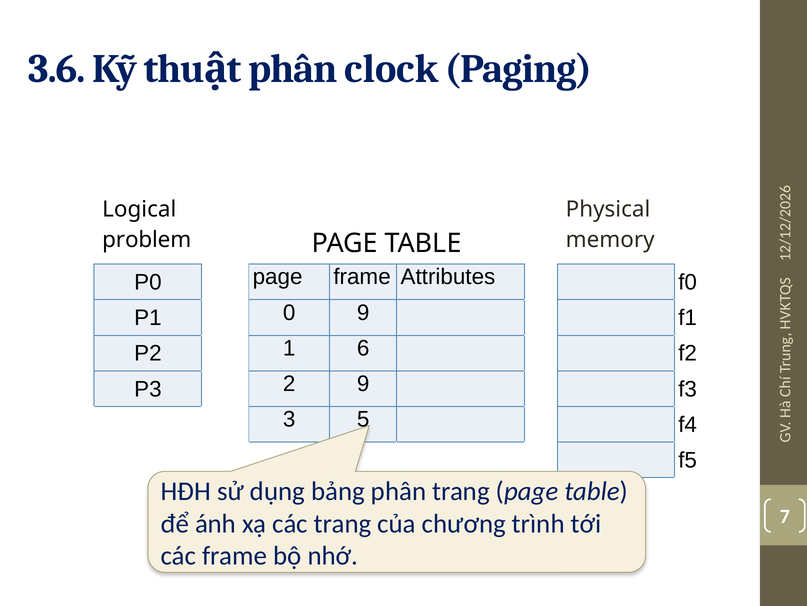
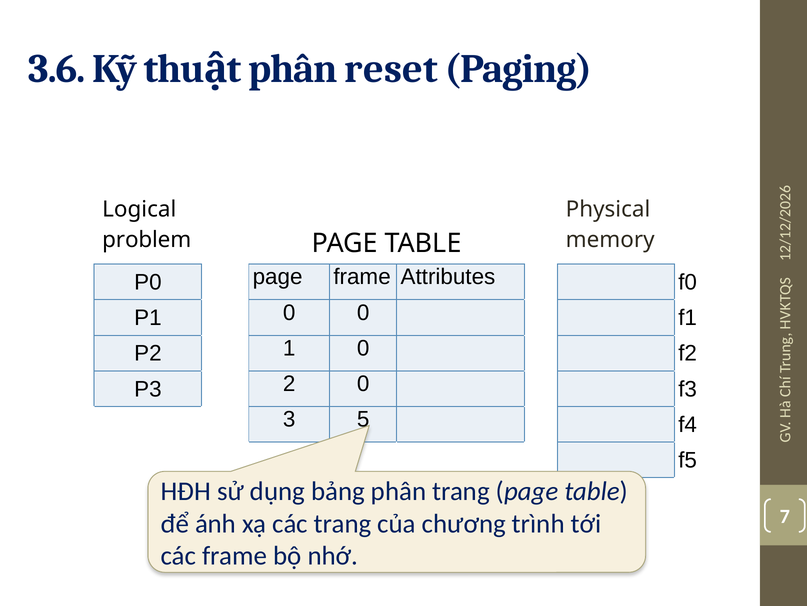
clock: clock -> reset (391, 69)
0 9: 9 -> 0 (363, 312)
1 6: 6 -> 0 (363, 348)
P3 2 9: 9 -> 0 (363, 383)
